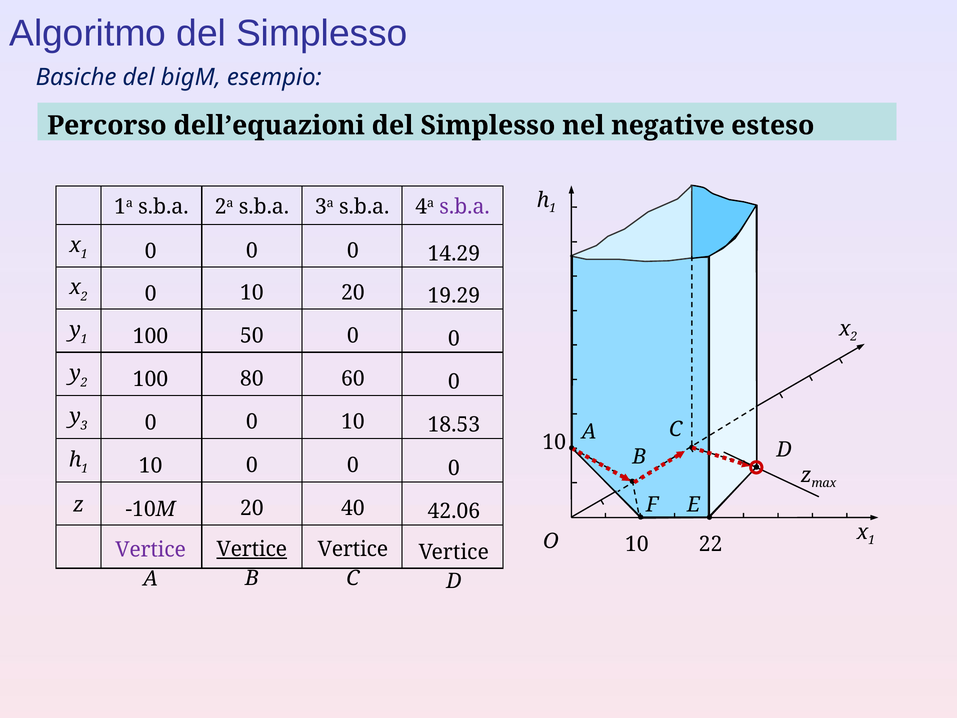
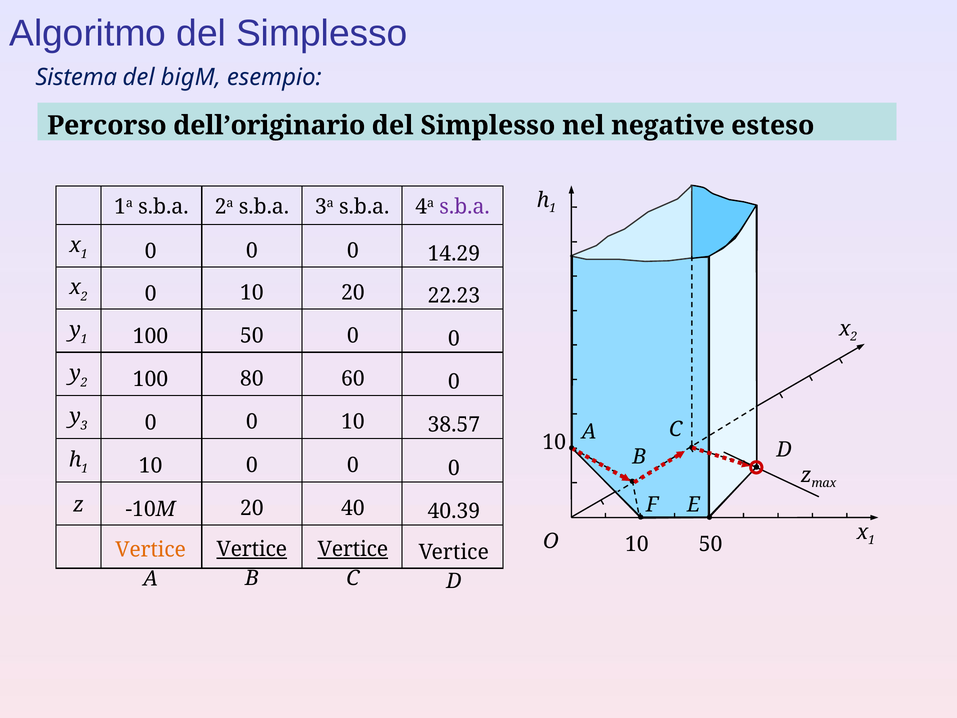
Basiche: Basiche -> Sistema (76, 77)
dell’equazioni: dell’equazioni -> dell’originario (269, 125)
19.29: 19.29 -> 22.23 (454, 296)
18.53: 18.53 -> 38.57 (454, 425)
42.06: 42.06 -> 40.39 (454, 511)
22: 22 -> 50 (711, 544)
Vertice underline: none -> present (353, 549)
Vertice colour: purple -> orange (151, 550)
